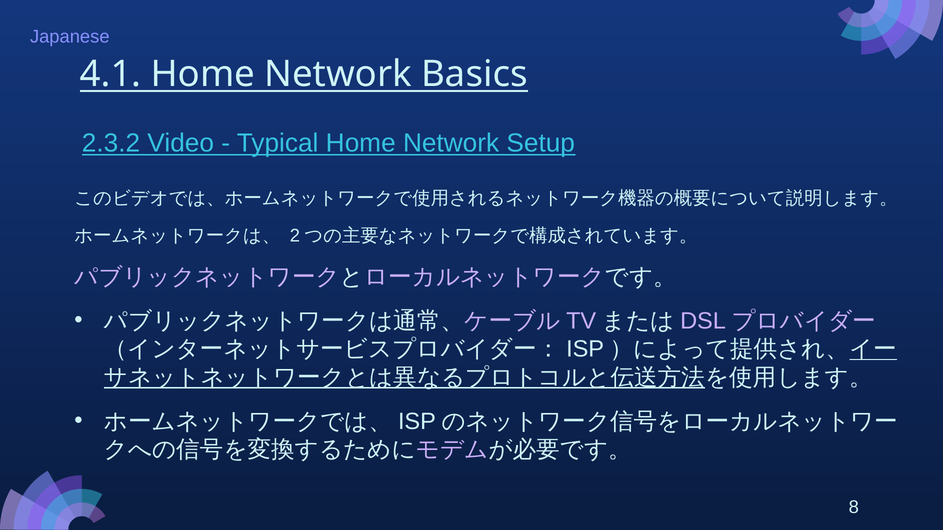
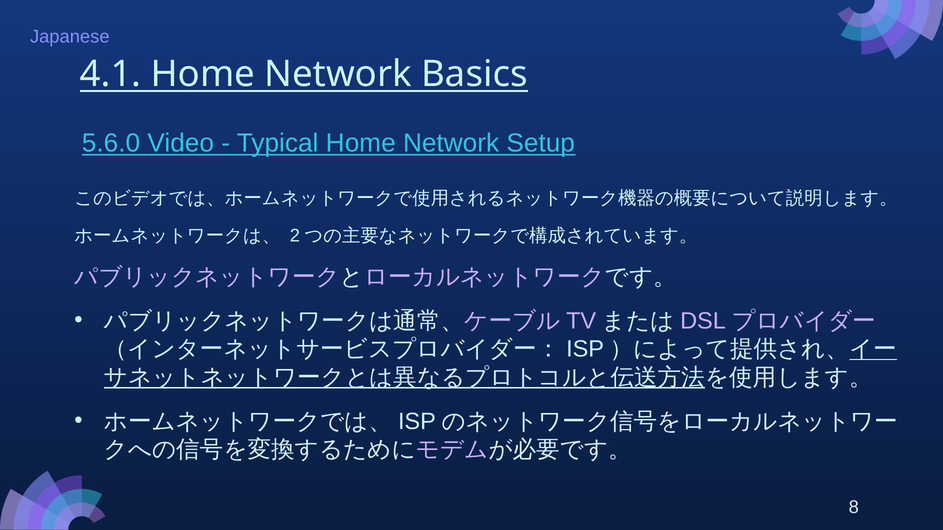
2.3.2: 2.3.2 -> 5.6.0 (111, 143)
